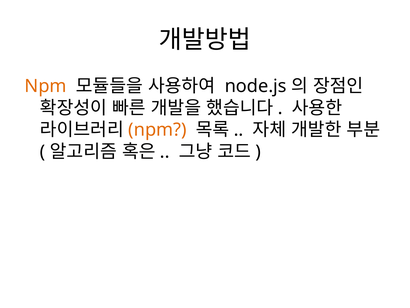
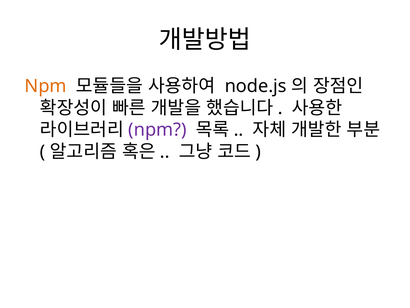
npm colour: orange -> purple (157, 130)
